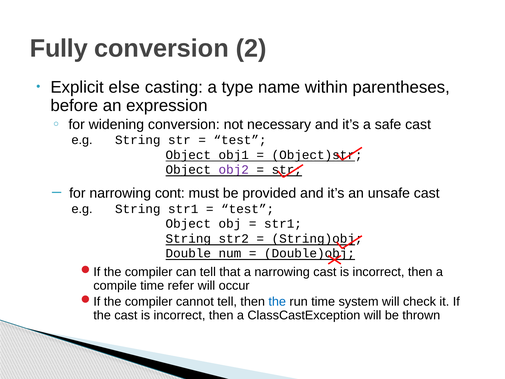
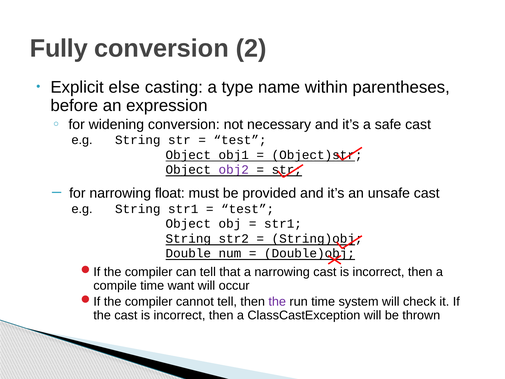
cont: cont -> float (170, 193)
refer: refer -> want (181, 285)
the colour: blue -> purple (277, 301)
